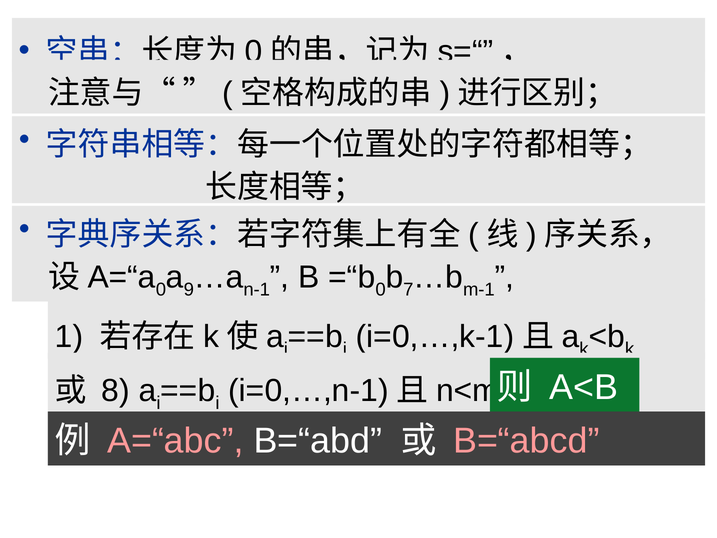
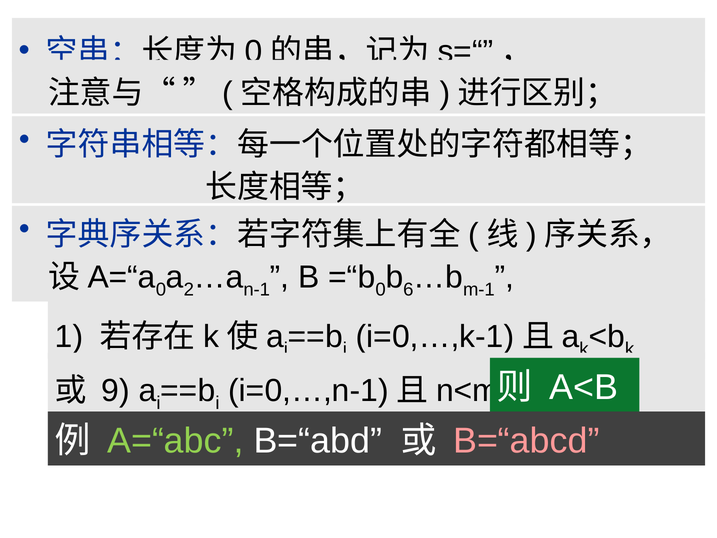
9: 9 -> 2 (189, 289)
7: 7 -> 6 (408, 289)
8: 8 -> 9 (116, 390)
A=“abc colour: pink -> light green (175, 441)
